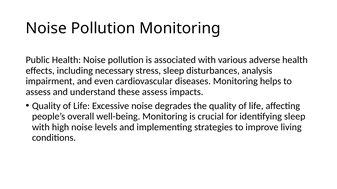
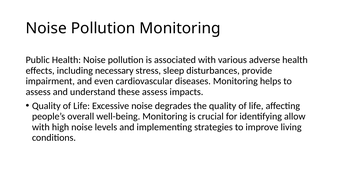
analysis: analysis -> provide (257, 71)
identifying sleep: sleep -> allow (295, 117)
